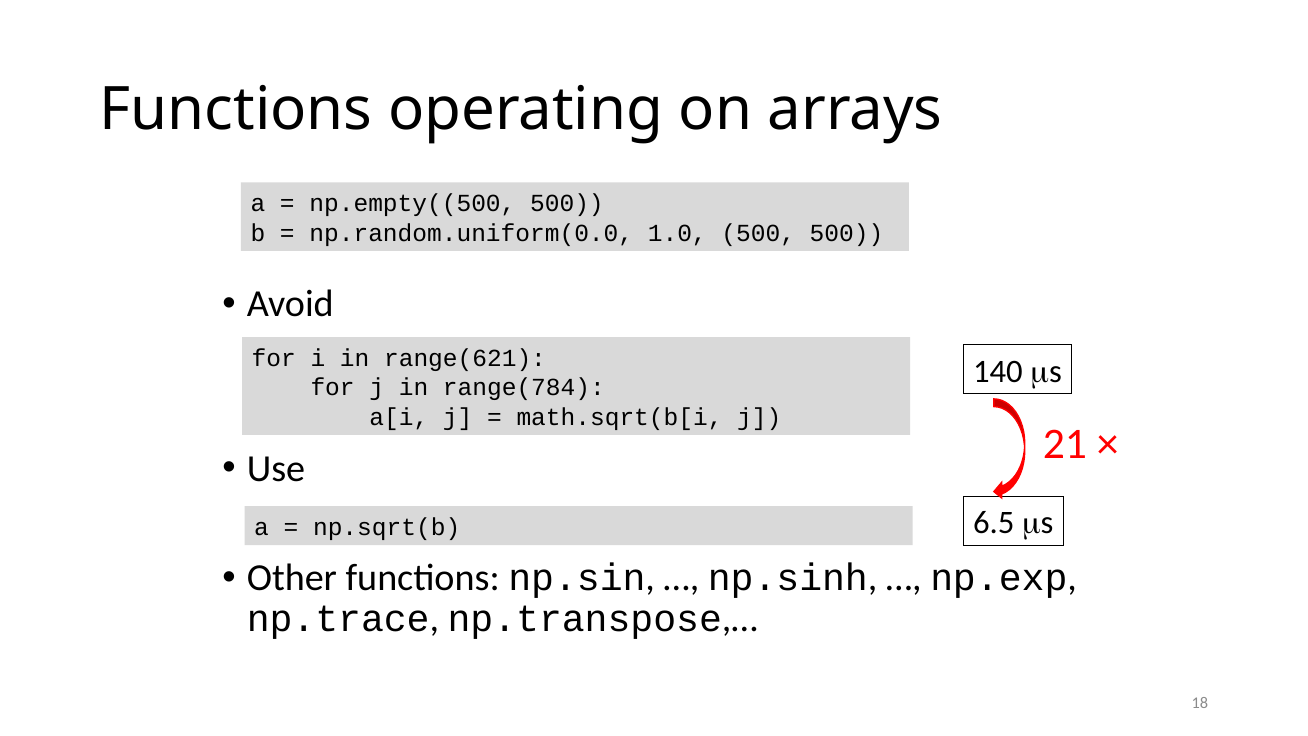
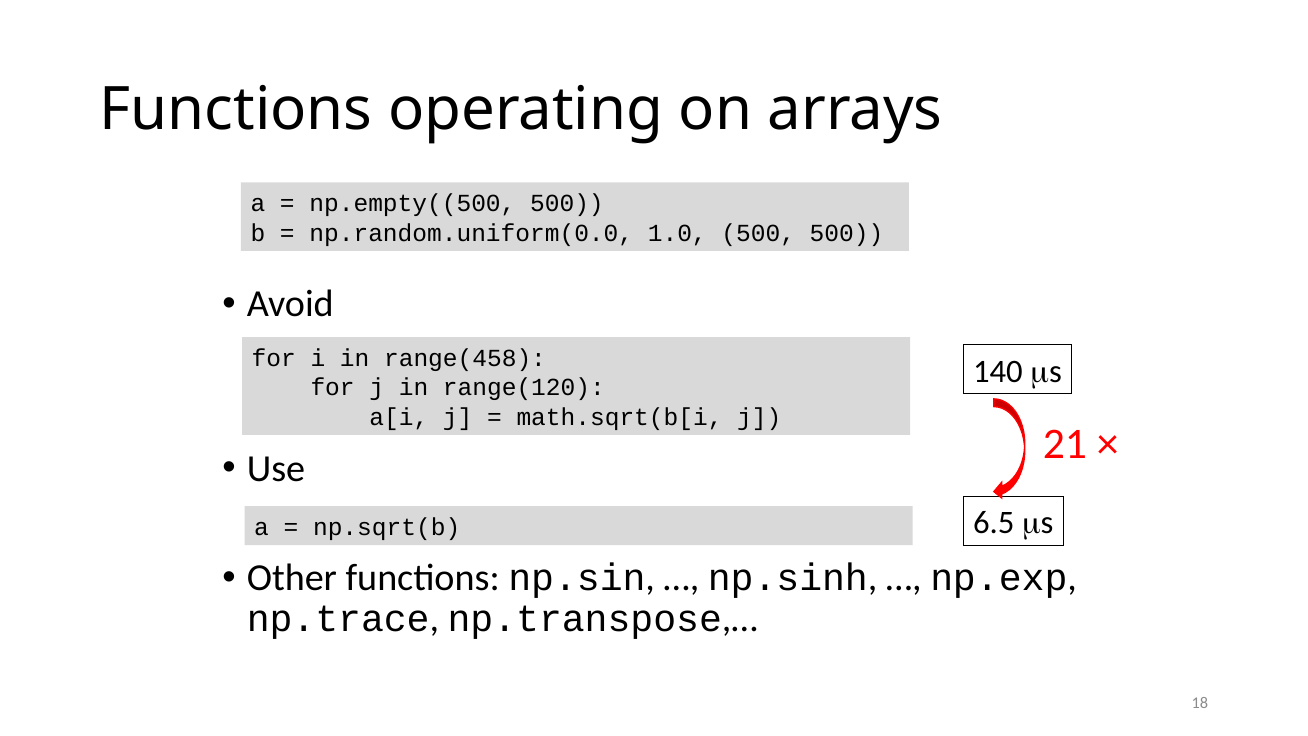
range(621: range(621 -> range(458 (465, 358)
range(784: range(784 -> range(120 (524, 388)
